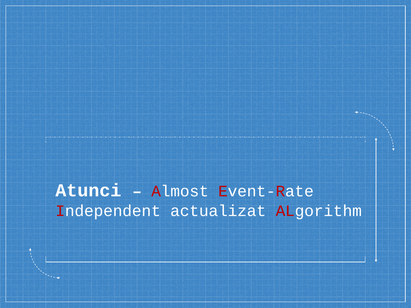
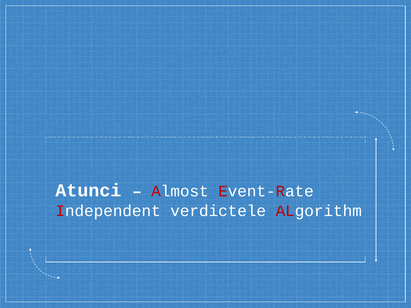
actualizat: actualizat -> verdictele (218, 211)
